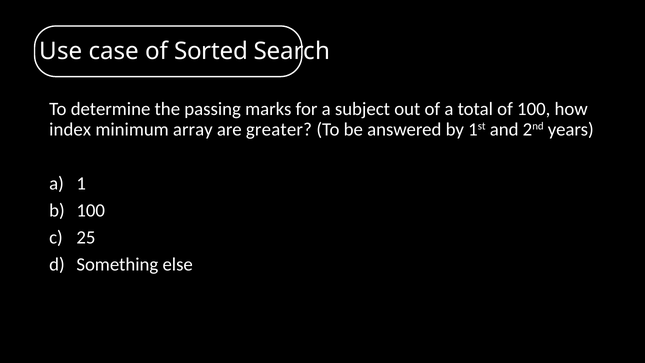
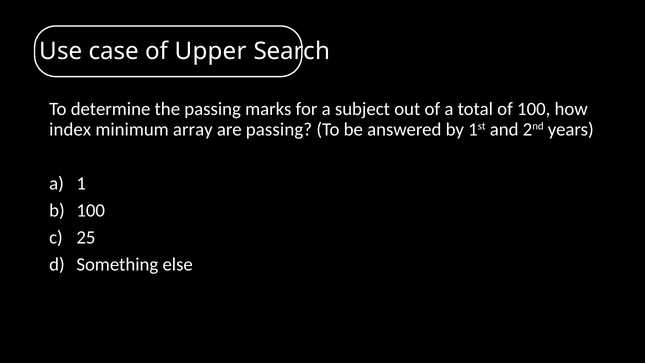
Sorted: Sorted -> Upper (211, 51)
are greater: greater -> passing (279, 129)
